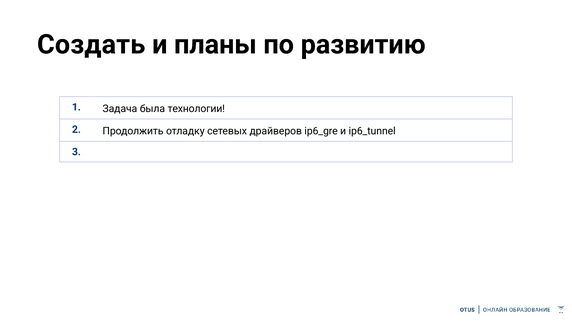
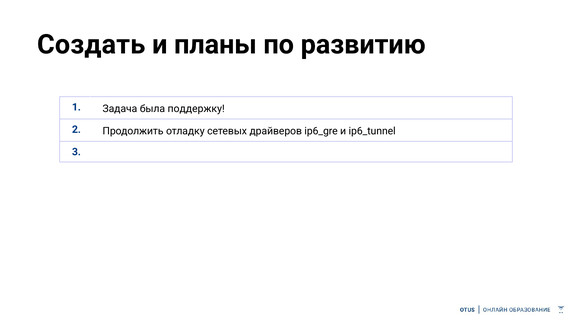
технологии: технологии -> поддержку (196, 109)
